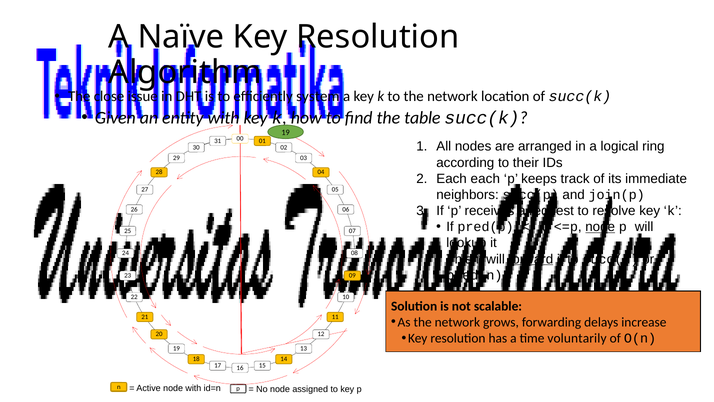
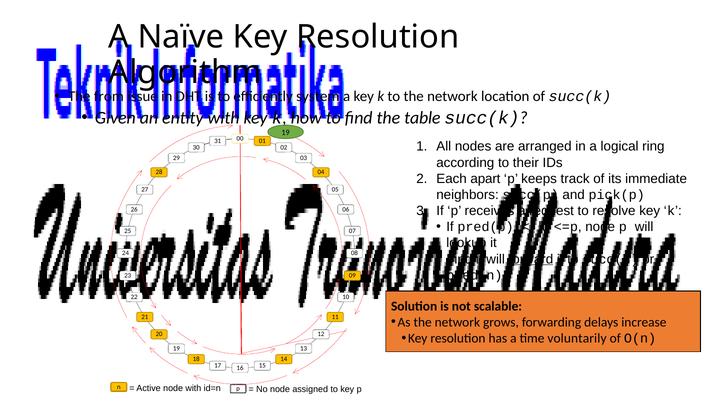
close: close -> from (109, 96)
Each each: each -> apart (485, 179)
join(p: join(p -> pick(p (617, 195)
node underline: present -> none (600, 227)
This: This -> Find (459, 259)
